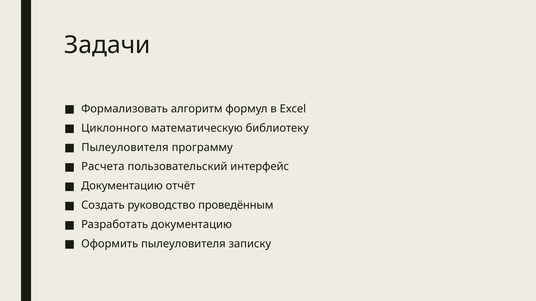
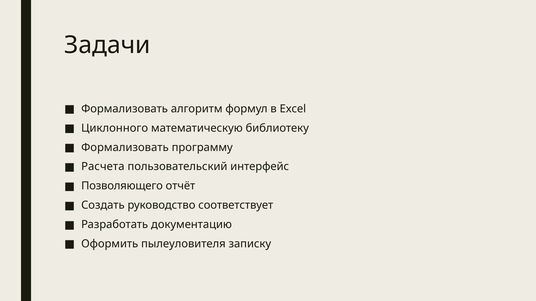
Пылеуловителя: Пылеуловителя -> Формализовать (125, 148)
Документацию: Документацию -> Позволяющего (122, 186)
проведённым: проведённым -> соответствует (236, 206)
